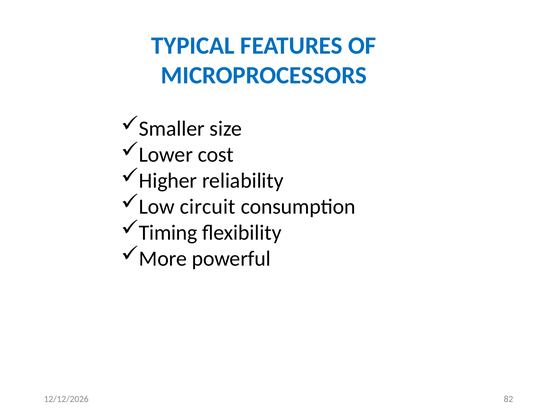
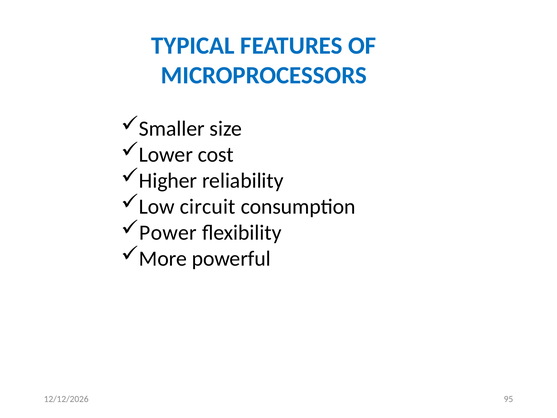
Timing: Timing -> Power (168, 233)
82: 82 -> 95 (508, 399)
